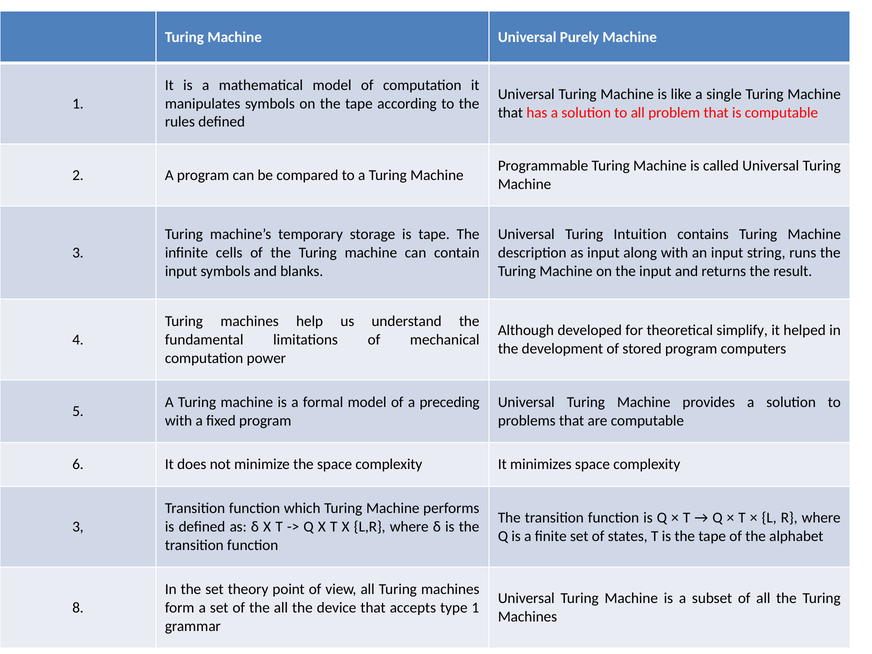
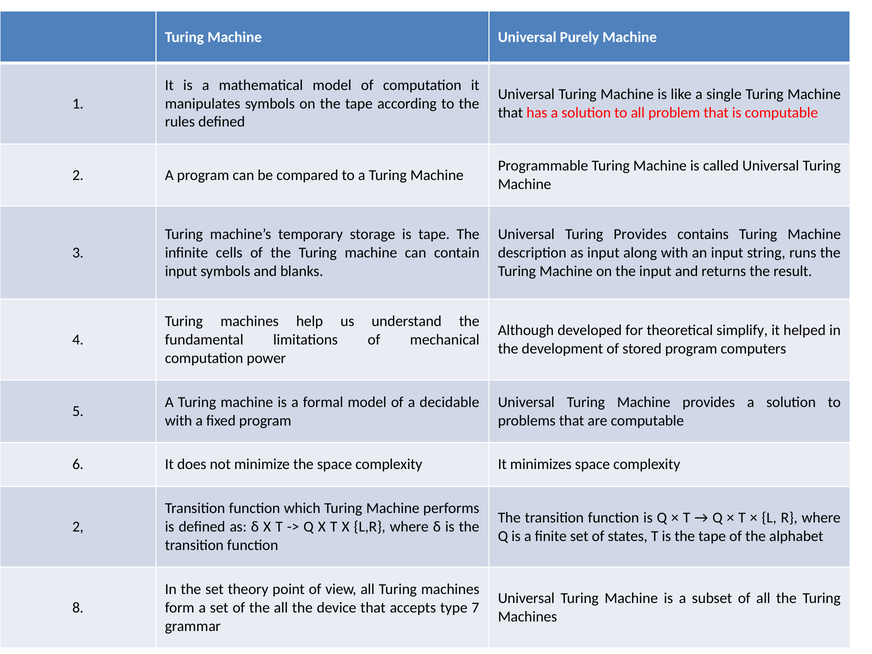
Turing Intuition: Intuition -> Provides (640, 234)
preceding: preceding -> decidable (449, 402)
3: 3 -> 2 (78, 527)
type 1: 1 -> 7 (475, 608)
